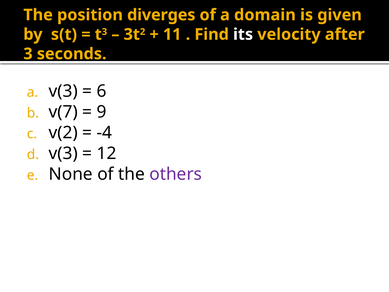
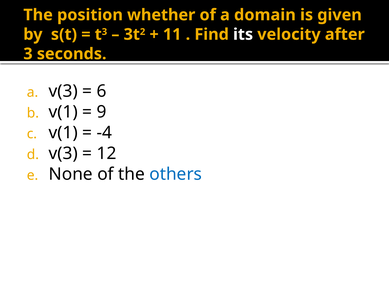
diverges: diverges -> whether (161, 15)
v(7: v(7 -> v(1 (63, 112)
v(2: v(2 -> v(1 (63, 132)
others colour: purple -> blue (176, 174)
